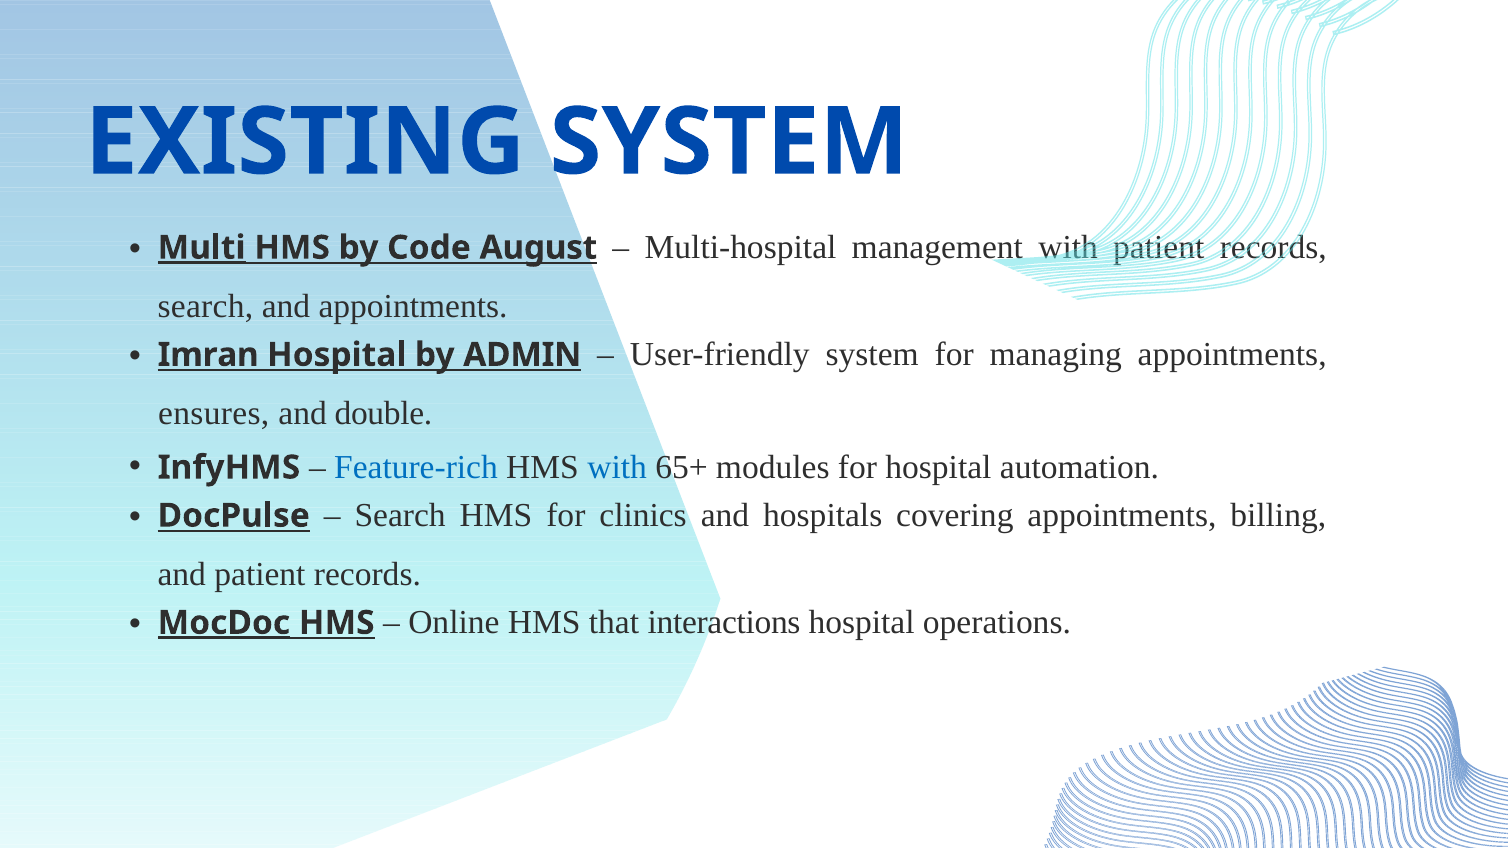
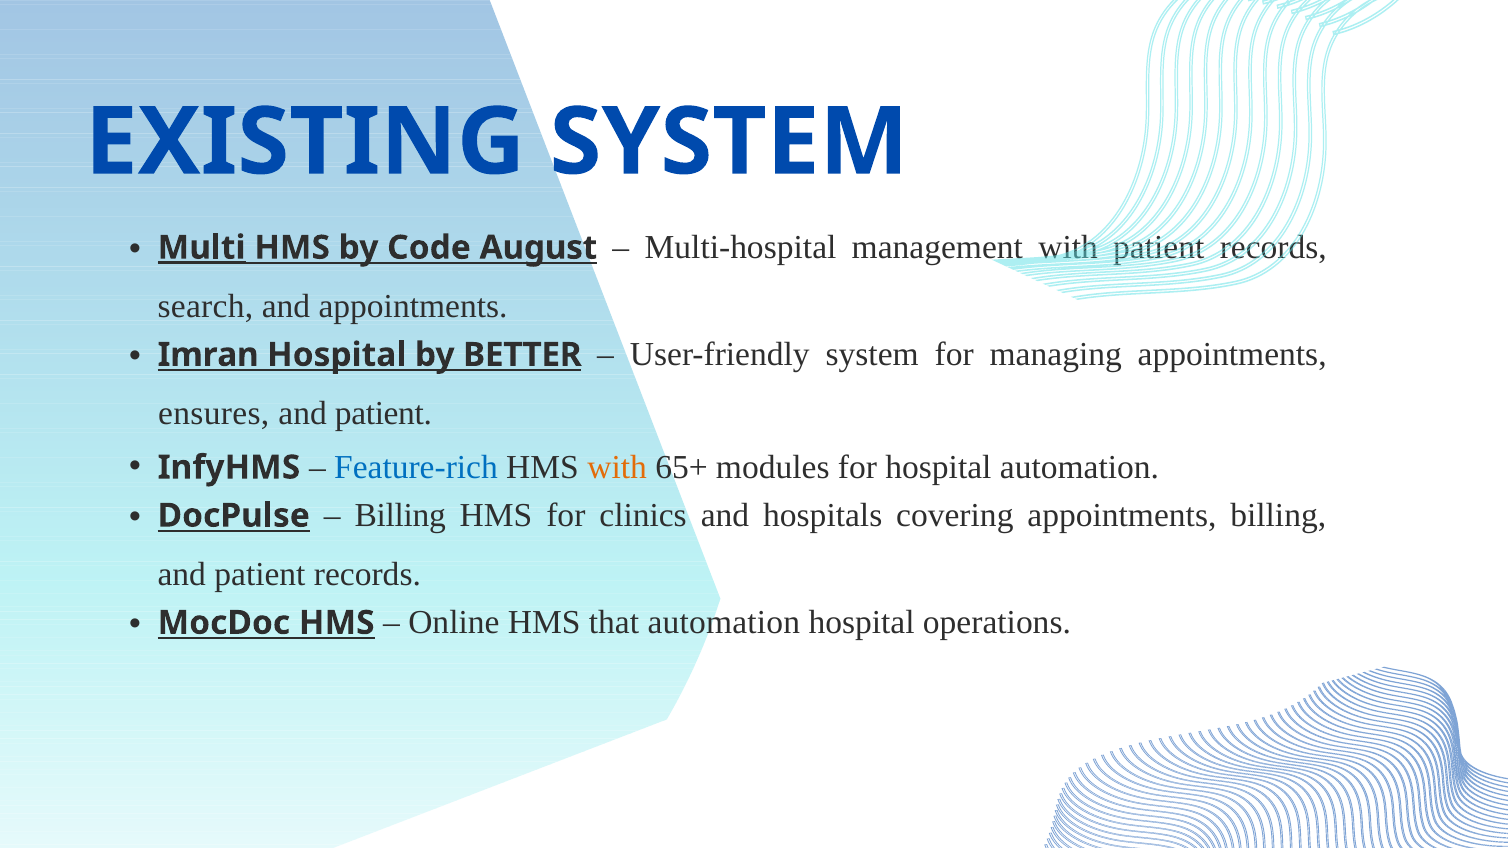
ADMIN: ADMIN -> BETTER (522, 355)
double: double -> patient (383, 414)
with colour: blue -> orange (617, 468)
Search: Search -> Billing (400, 516)
MocDoc underline: present -> none (224, 623)
that interactions: interactions -> automation (724, 623)
